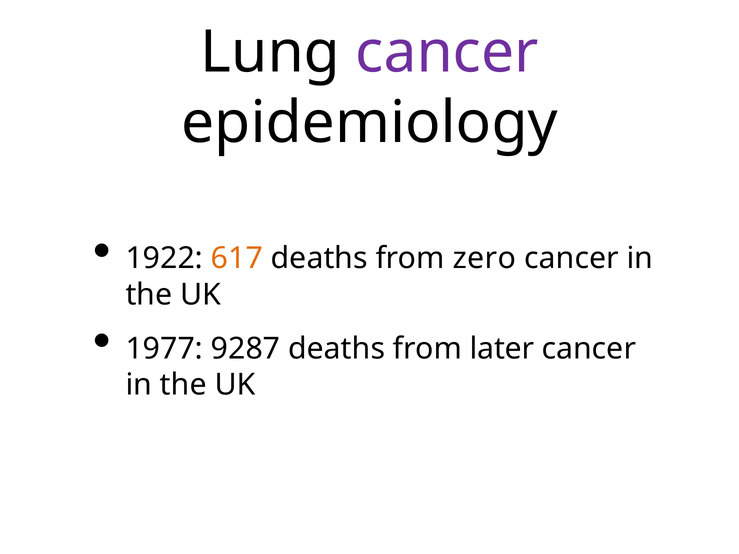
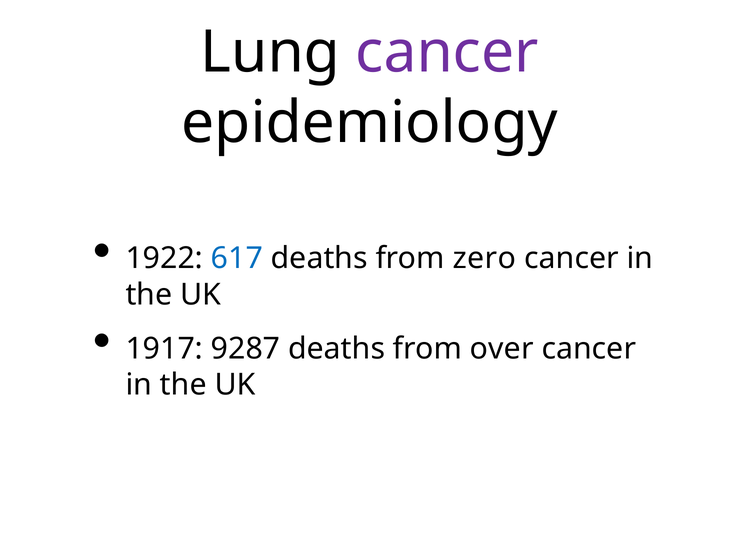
617 colour: orange -> blue (237, 259)
1977: 1977 -> 1917 (164, 349)
later: later -> over (502, 349)
